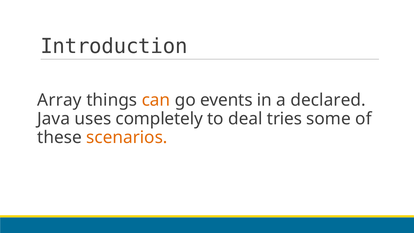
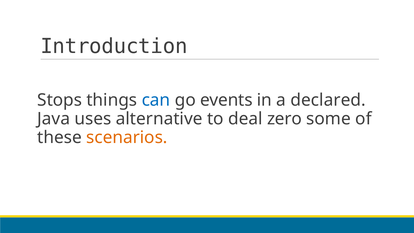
Array: Array -> Stops (60, 100)
can colour: orange -> blue (156, 100)
completely: completely -> alternative (159, 119)
tries: tries -> zero (285, 119)
